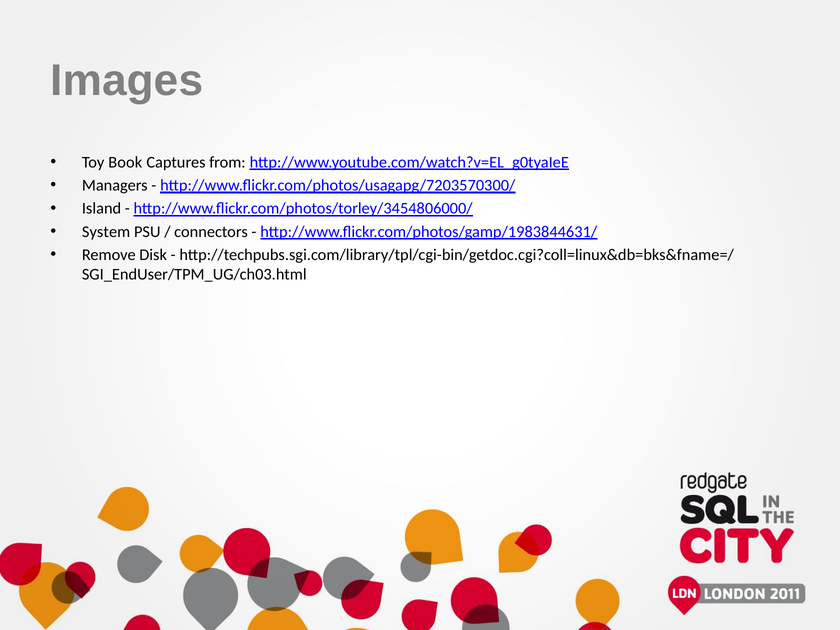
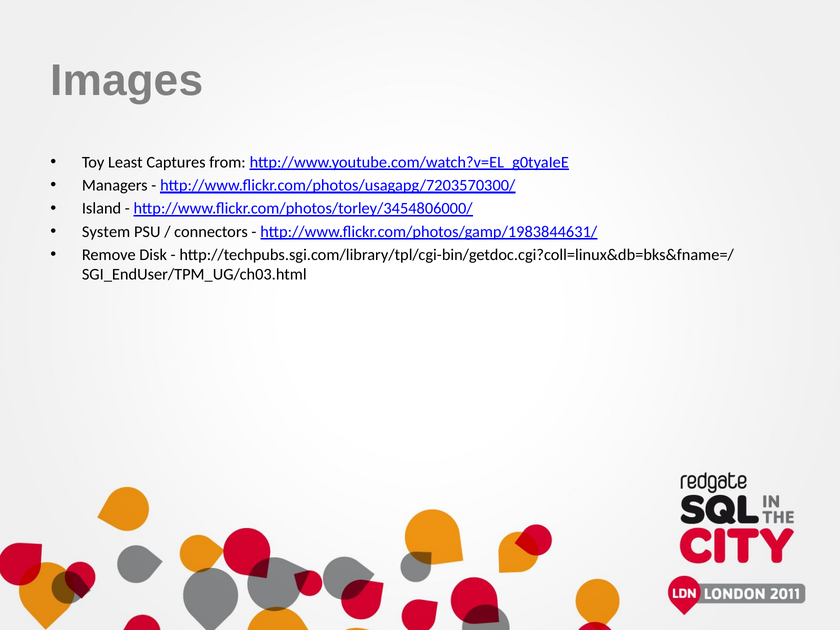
Book: Book -> Least (125, 162)
